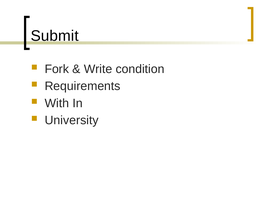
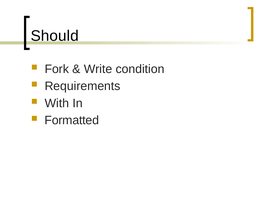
Submit: Submit -> Should (55, 36)
University: University -> Formatted (72, 120)
